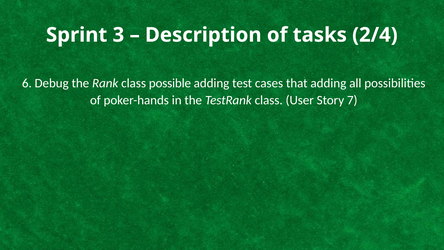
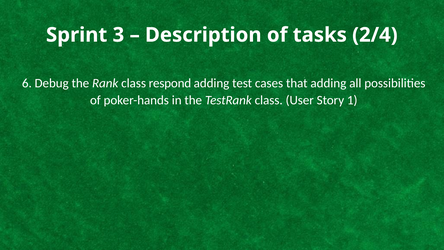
possible: possible -> respond (170, 83)
7: 7 -> 1 (352, 100)
